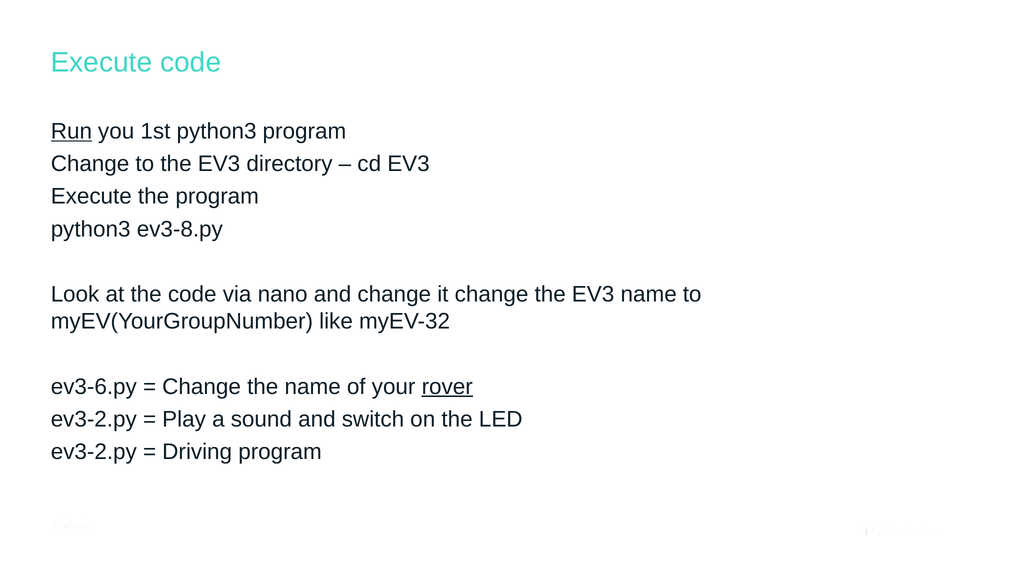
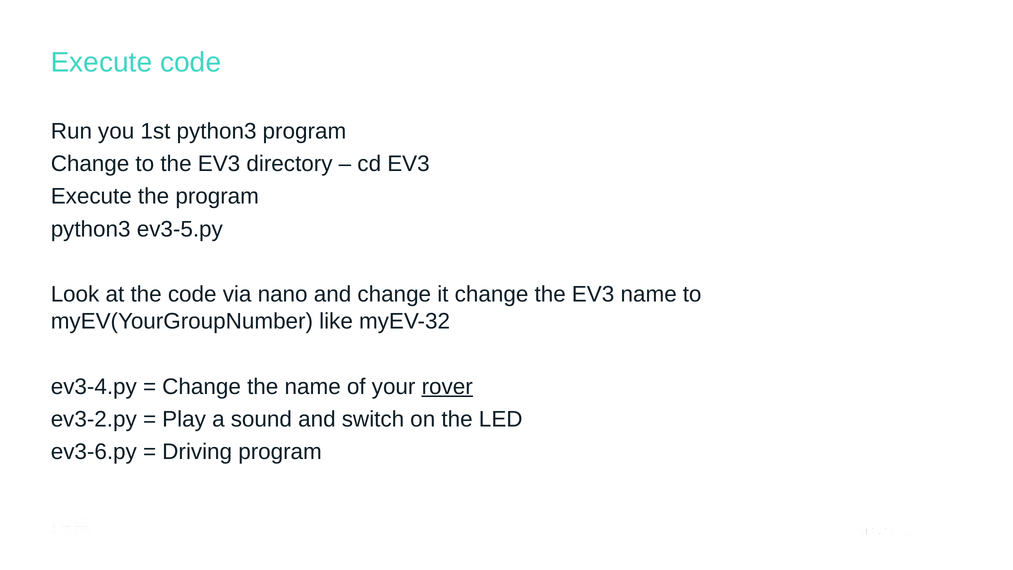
Run underline: present -> none (71, 131)
ev3-8.py: ev3-8.py -> ev3-5.py (180, 229)
ev3-6.py: ev3-6.py -> ev3-4.py (94, 387)
ev3-2.py: ev3-2.py -> ev3-6.py (94, 452)
